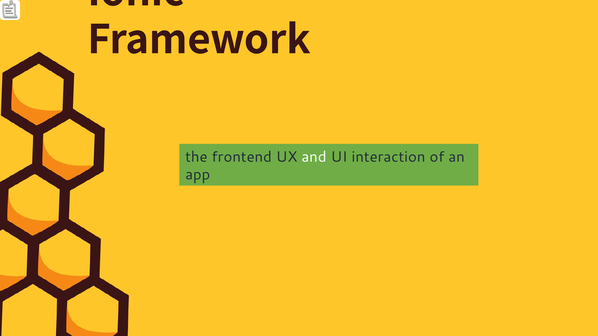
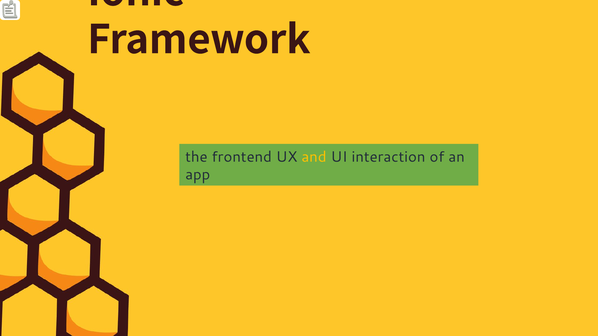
and colour: white -> yellow (314, 157)
